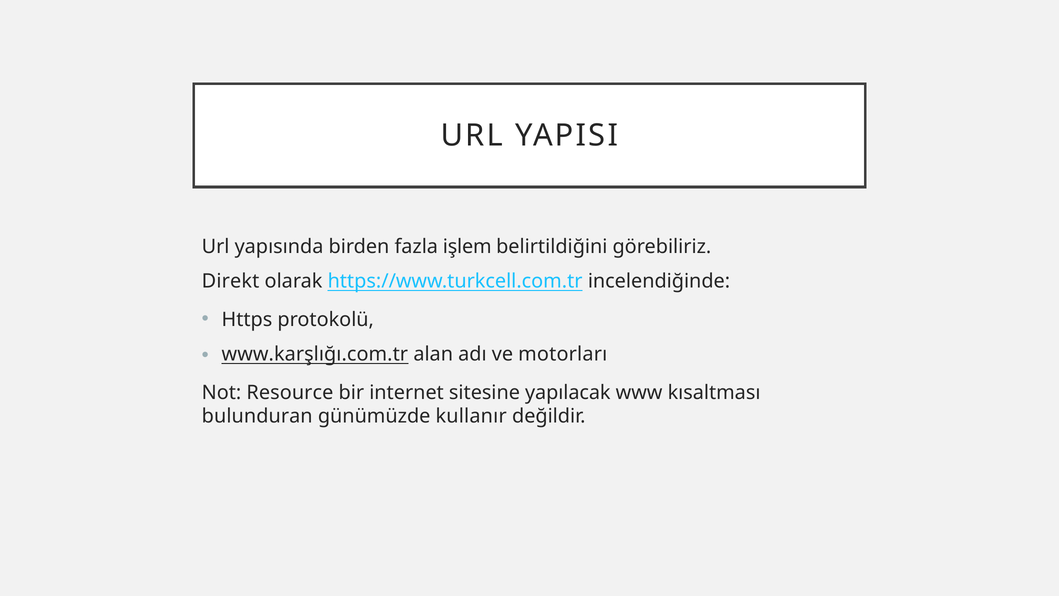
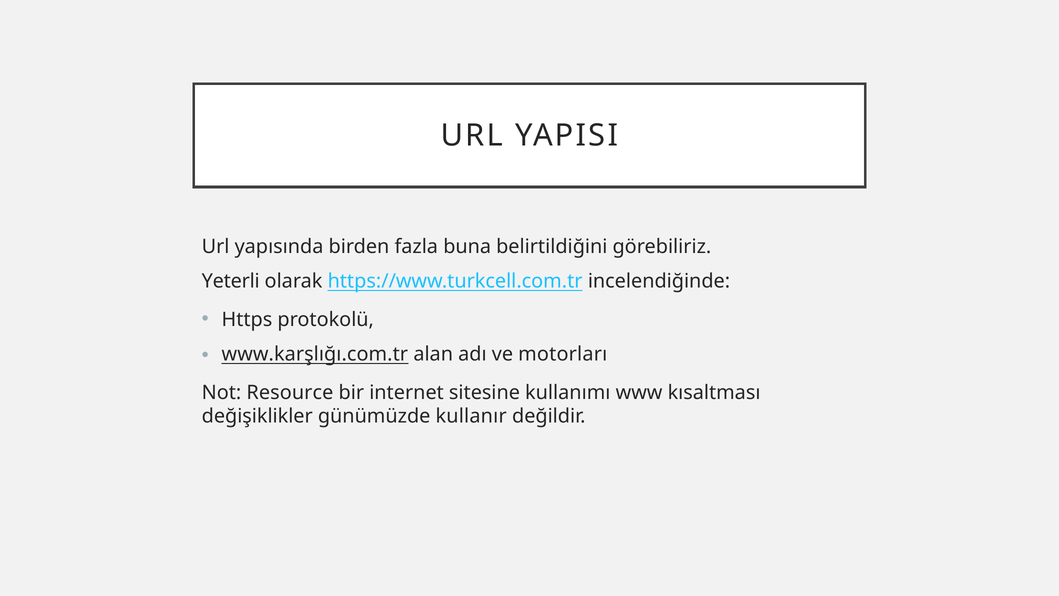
işlem: işlem -> buna (467, 246)
Direkt: Direkt -> Yeterli (231, 281)
yapılacak: yapılacak -> kullanımı (568, 392)
bulunduran: bulunduran -> değişiklikler (257, 416)
